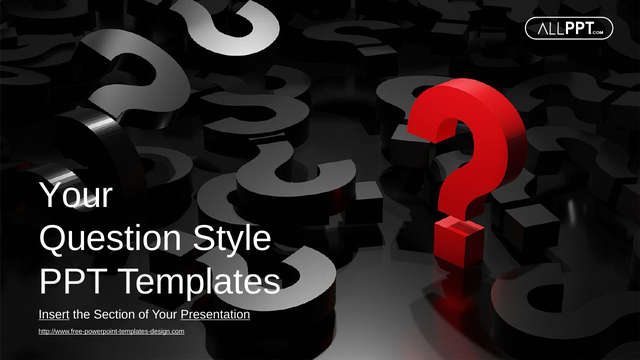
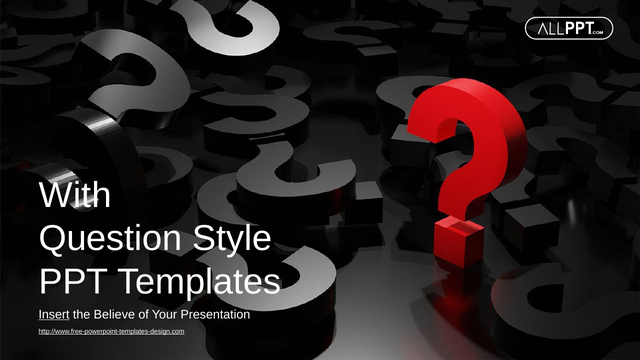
Your: Your -> With (75, 195)
Section: Section -> Believe (114, 314)
Presentation underline: present -> none (215, 314)
